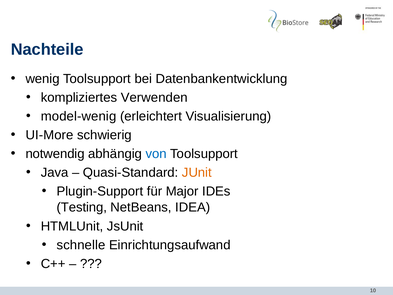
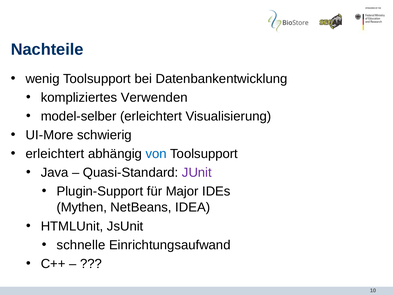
model-wenig: model-wenig -> model-selber (79, 116)
notwendig: notwendig -> erleichtert (55, 154)
JUnit colour: orange -> purple (197, 172)
Testing: Testing -> Mythen (82, 207)
